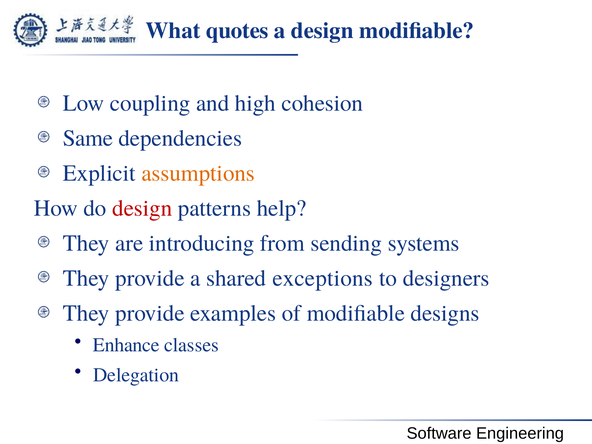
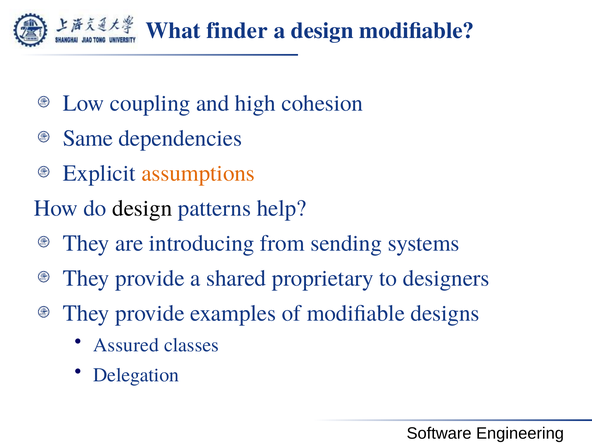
quotes: quotes -> finder (237, 31)
design colour: red -> black (142, 208)
exceptions: exceptions -> proprietary (323, 278)
Enhance: Enhance -> Assured (126, 345)
